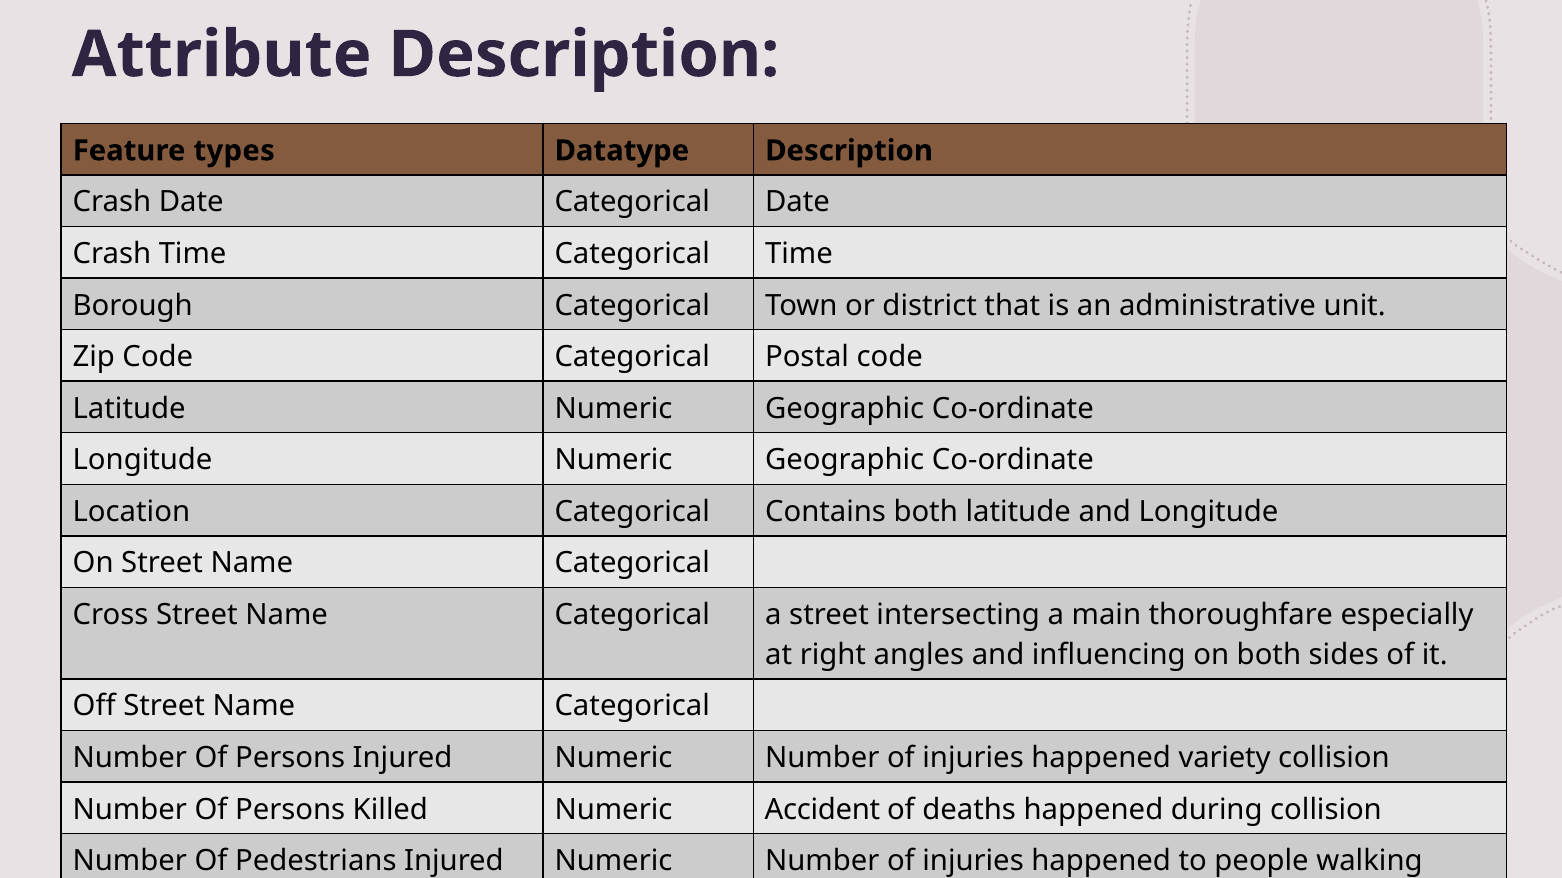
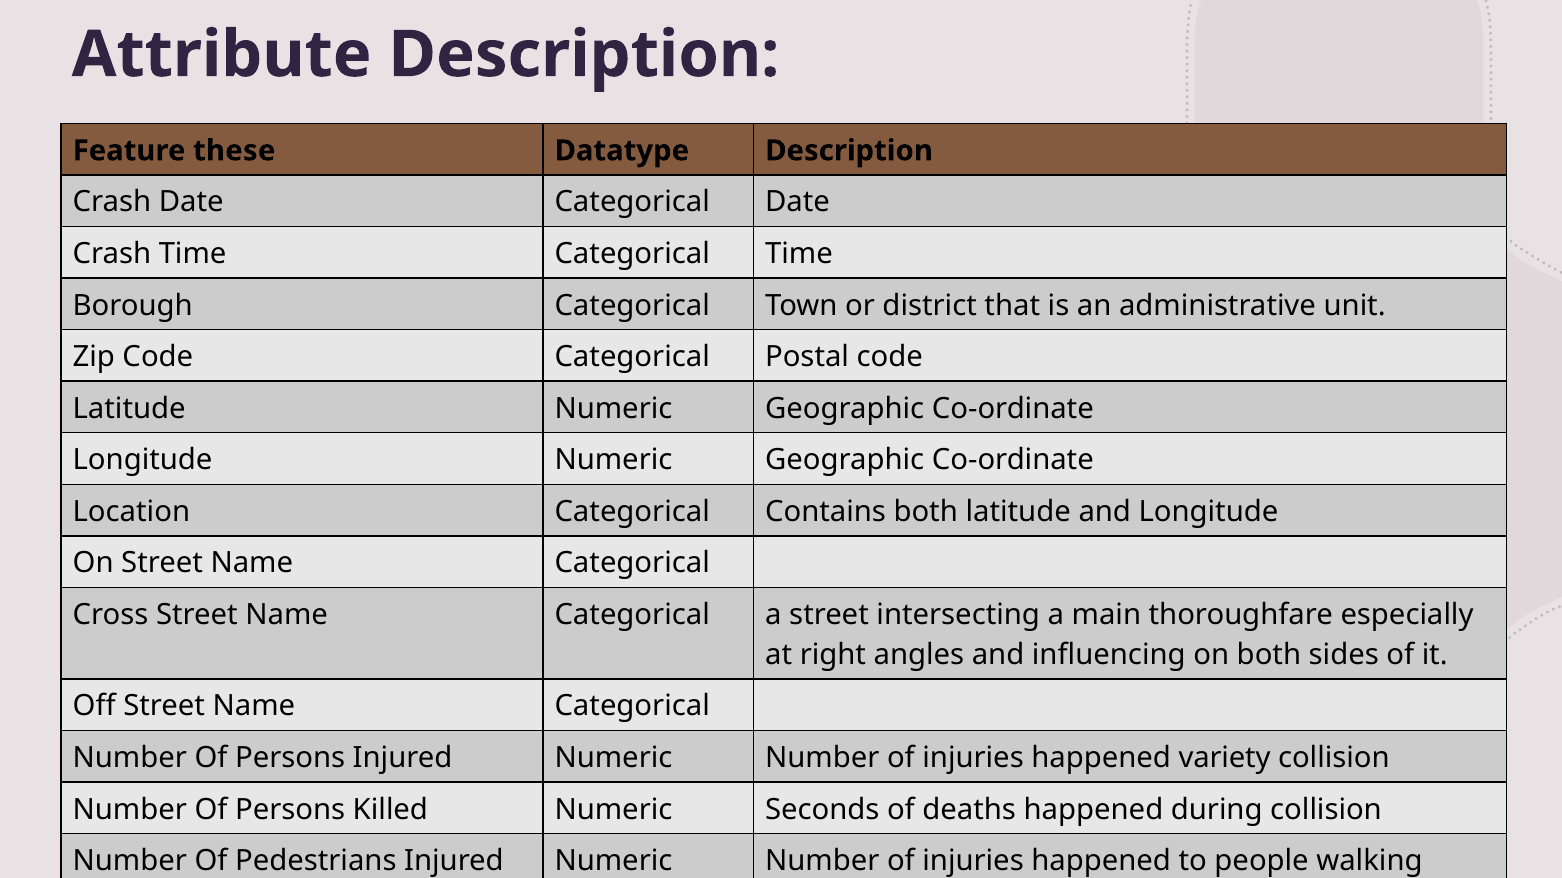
types: types -> these (234, 151)
Accident: Accident -> Seconds (822, 810)
